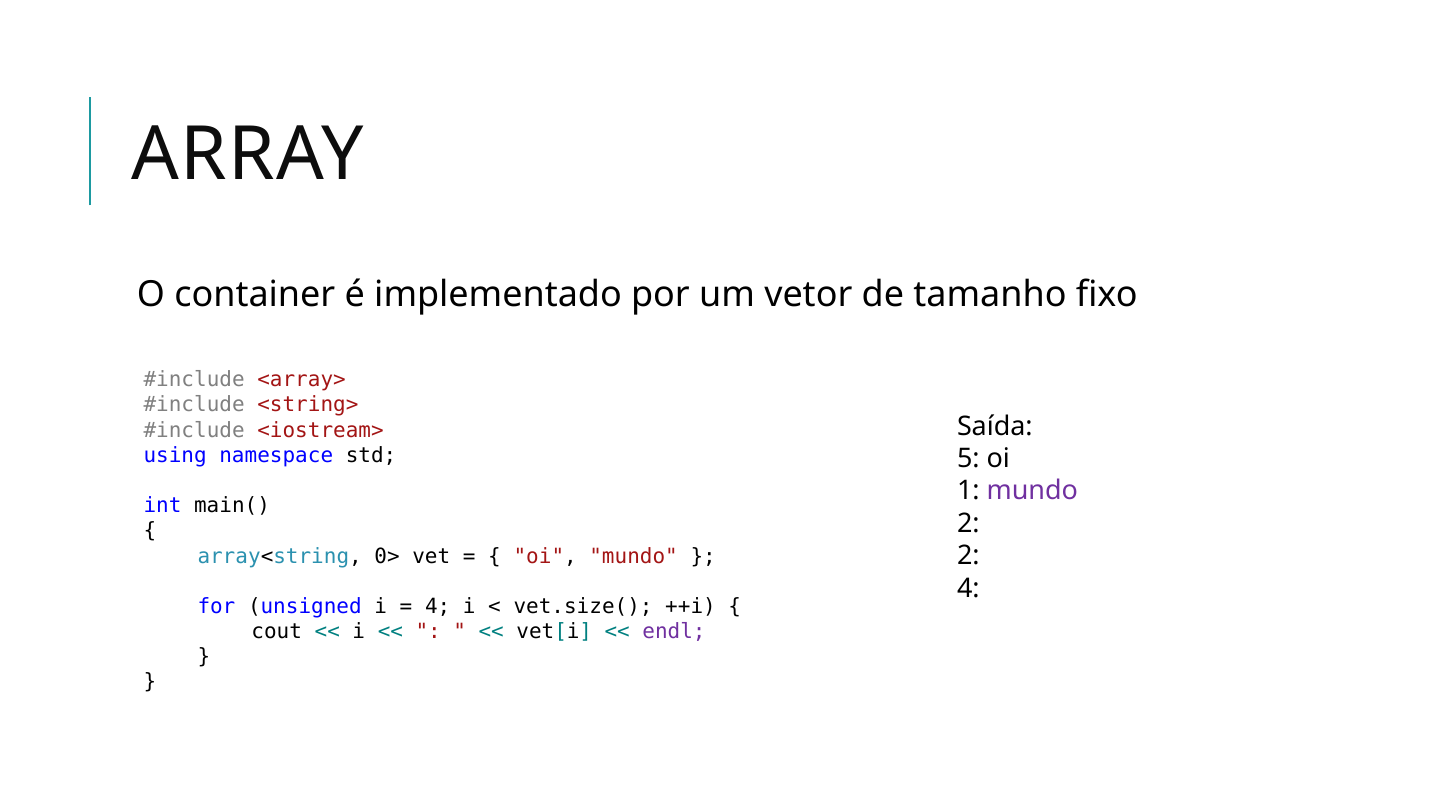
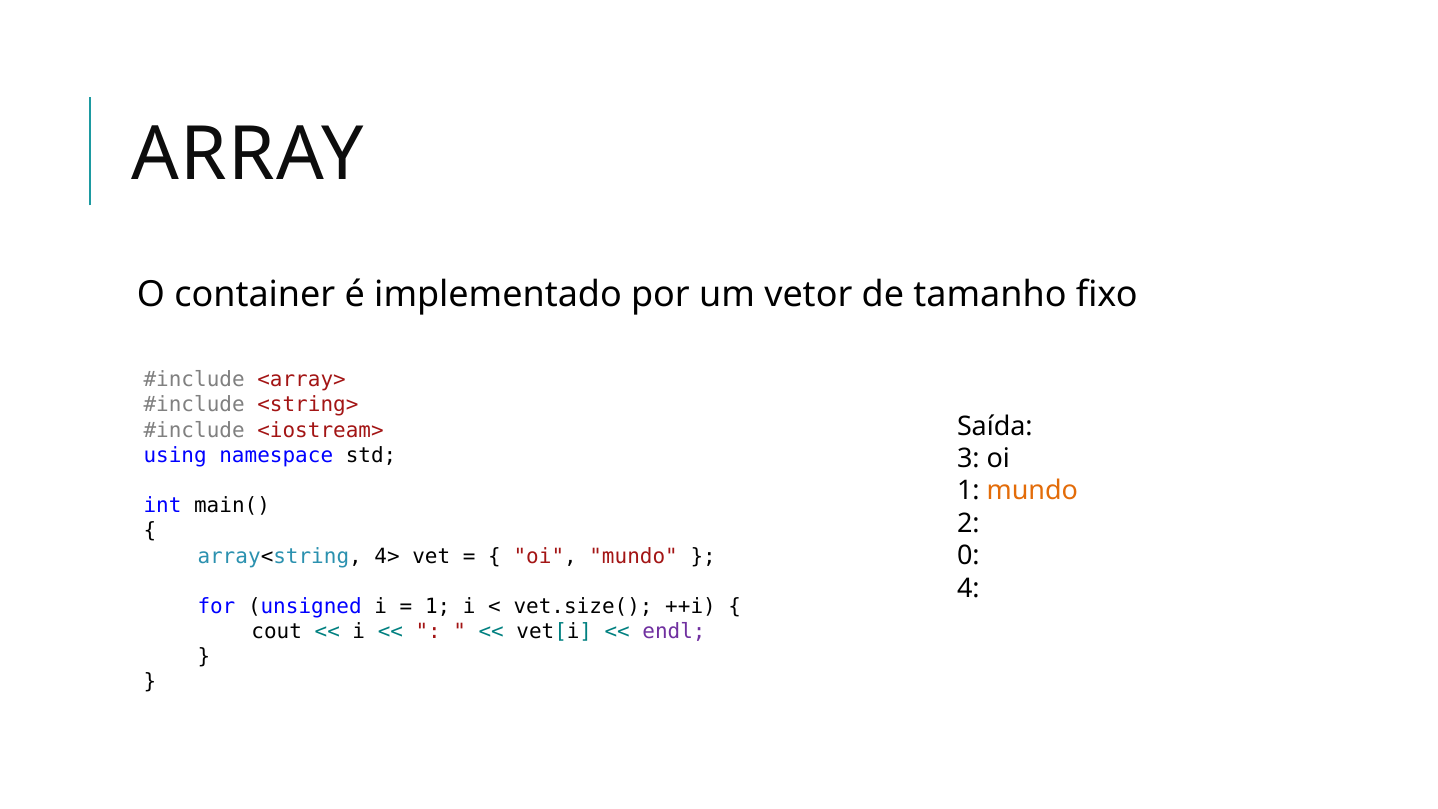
5: 5 -> 3 (968, 459)
mundo colour: purple -> orange (1032, 491)
0>: 0> -> 4> (387, 556)
2: 2 -> 0 (968, 556)
4: 4 -> 1 (438, 606)
